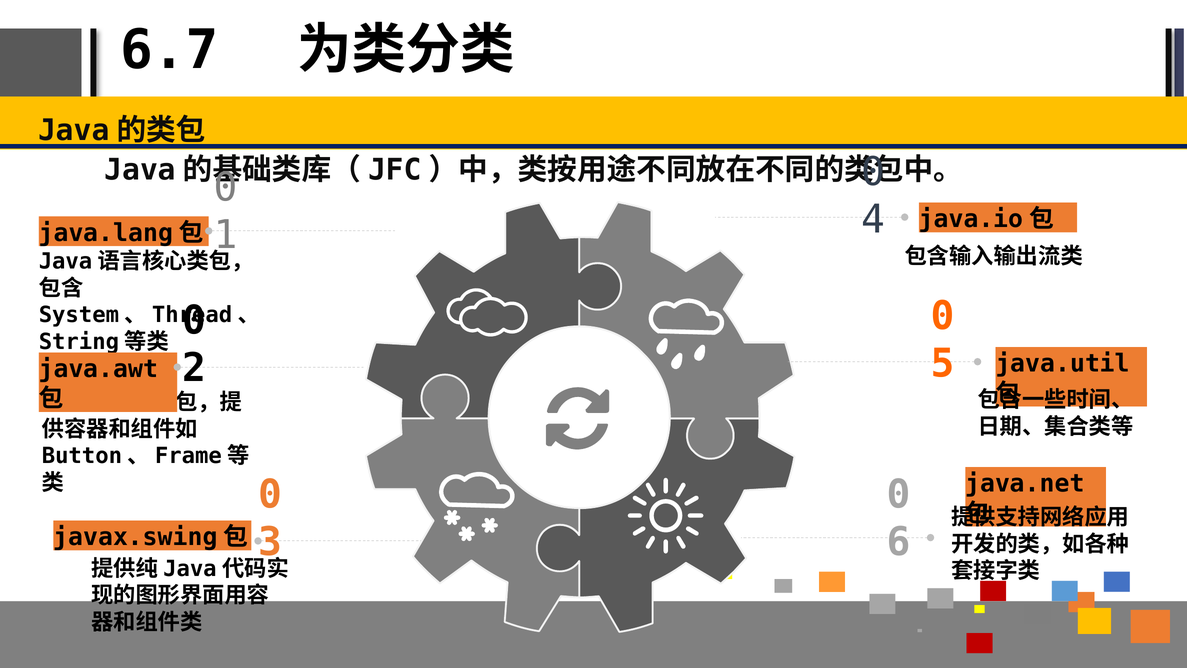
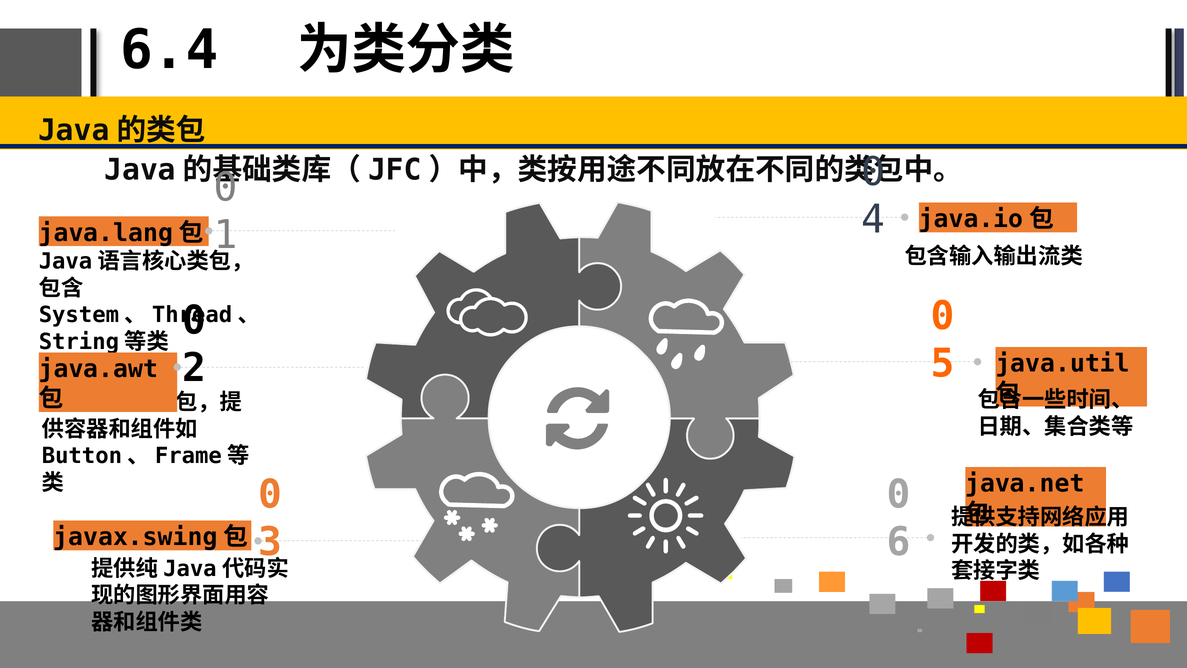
6.7: 6.7 -> 6.4 (169, 50)
